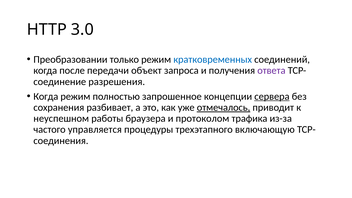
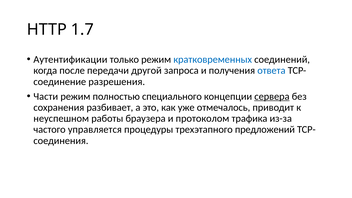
3.0: 3.0 -> 1.7 (82, 30)
Преобразовании: Преобразовании -> Аутентификации (70, 59)
объект: объект -> другой (146, 71)
ответа colour: purple -> blue (271, 71)
Когда: Когда -> Части (46, 96)
запрошенное: запрошенное -> специального (172, 96)
отмечалось underline: present -> none (224, 107)
включающую: включающую -> предложений (265, 130)
